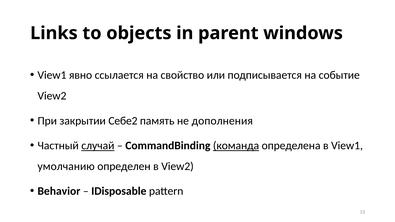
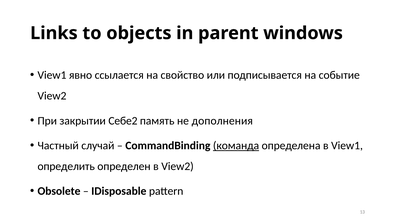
случай underline: present -> none (98, 146)
умолчанию: умолчанию -> определить (66, 166)
Behavior: Behavior -> Obsolete (59, 191)
